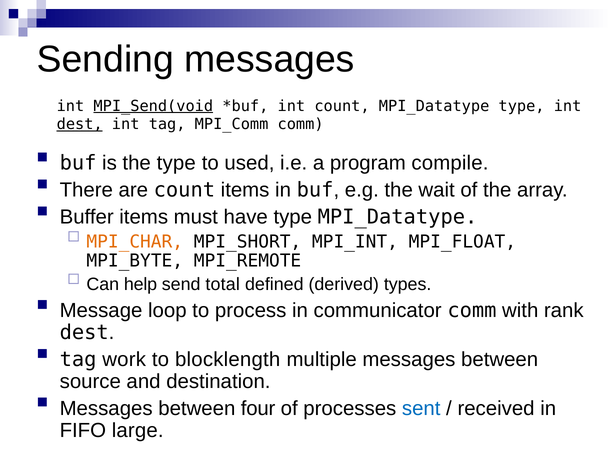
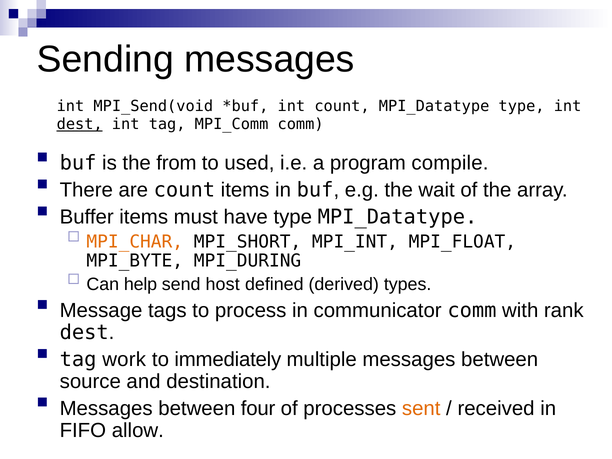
MPI_Send(void underline: present -> none (153, 106)
the type: type -> from (176, 163)
MPI_REMOTE: MPI_REMOTE -> MPI_DURING (248, 261)
total: total -> host (223, 285)
loop: loop -> tags (167, 310)
blocklength: blocklength -> immediately (228, 359)
sent colour: blue -> orange (421, 408)
large: large -> allow (138, 430)
